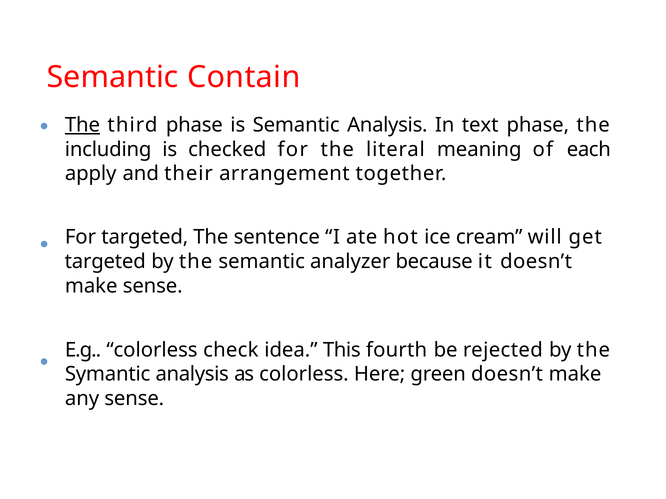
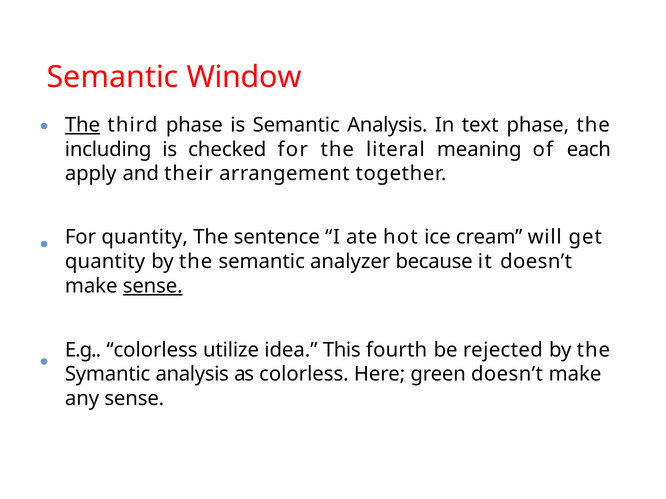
Contain: Contain -> Window (244, 77)
For targeted: targeted -> quantity (145, 238)
targeted: targeted -> quantity (105, 262)
sense underline: none -> present (153, 286)
check: check -> utilize (231, 350)
